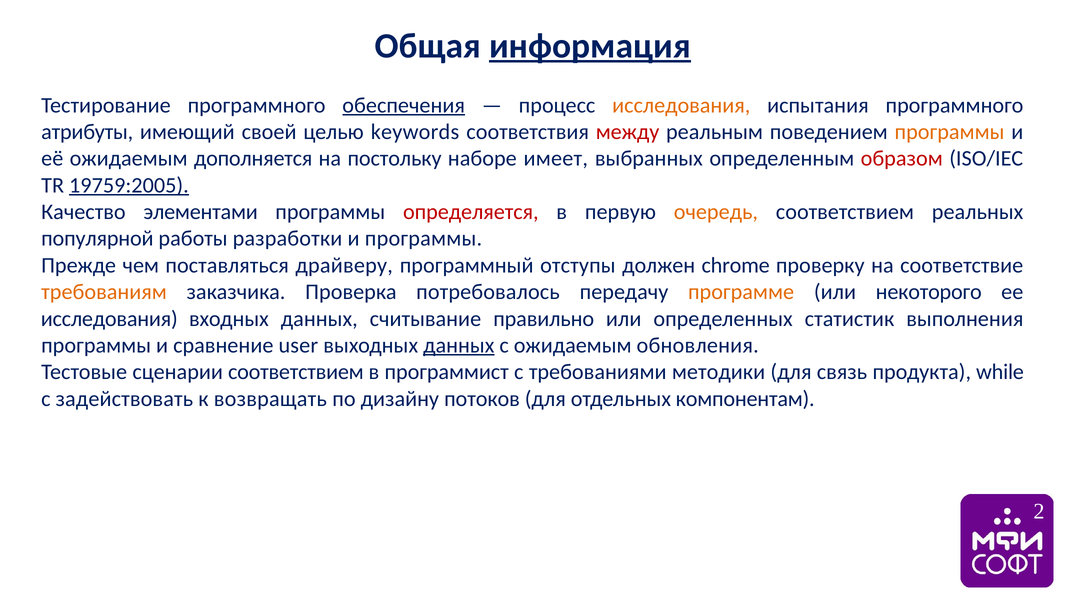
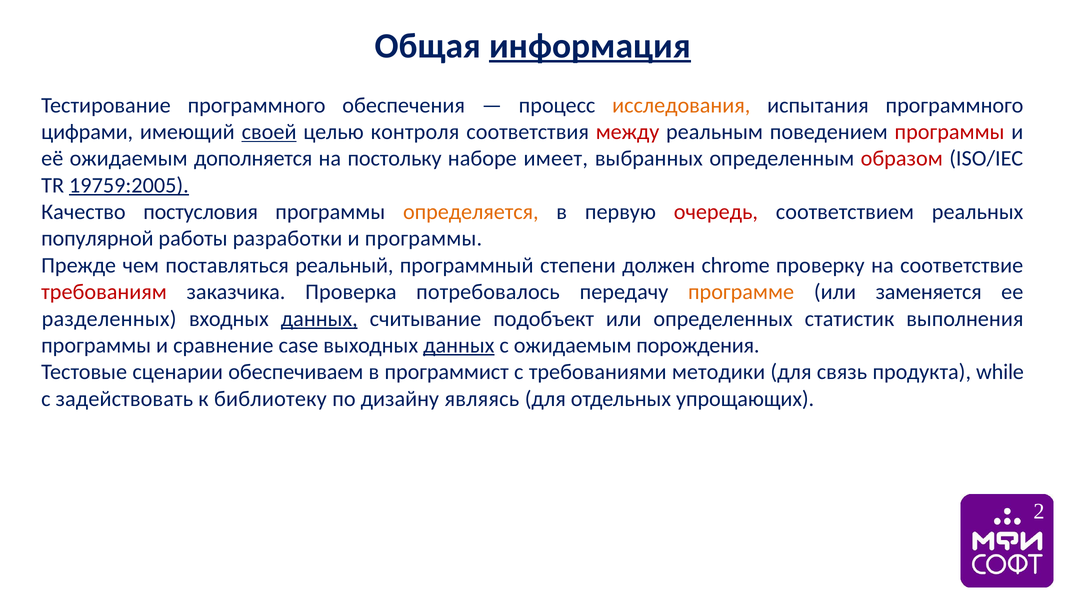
обеспечения underline: present -> none (404, 105)
атрибуты: атрибуты -> цифрами (87, 132)
своей underline: none -> present (269, 132)
keywords: keywords -> контроля (415, 132)
программы colour: orange -> red (950, 132)
элементами: элементами -> постусловия (201, 212)
определяется colour: red -> orange (471, 212)
очередь colour: orange -> red (716, 212)
драйверу: драйверу -> реальный (344, 265)
отступы: отступы -> степени (578, 265)
требованиям colour: orange -> red (104, 292)
некоторого: некоторого -> заменяется (929, 292)
исследования: исследования -> разделенных (109, 318)
данных underline: none -> present (319, 318)
правильно: правильно -> подобъект (544, 318)
user: user -> case (298, 345)
обновления: обновления -> порождения (698, 345)
сценарии соответствием: соответствием -> обеспечиваем (296, 372)
возвращать: возвращать -> библиотеку (270, 398)
потоков: потоков -> являясь (482, 398)
компонентам: компонентам -> упрощающих (745, 398)
